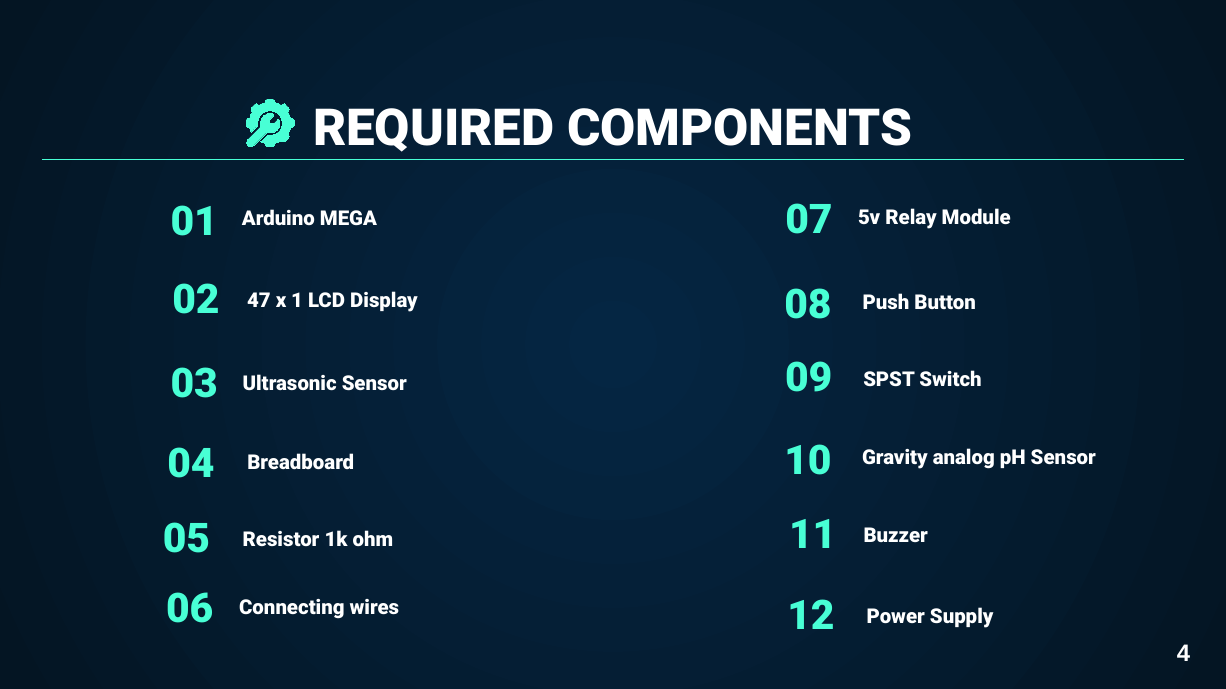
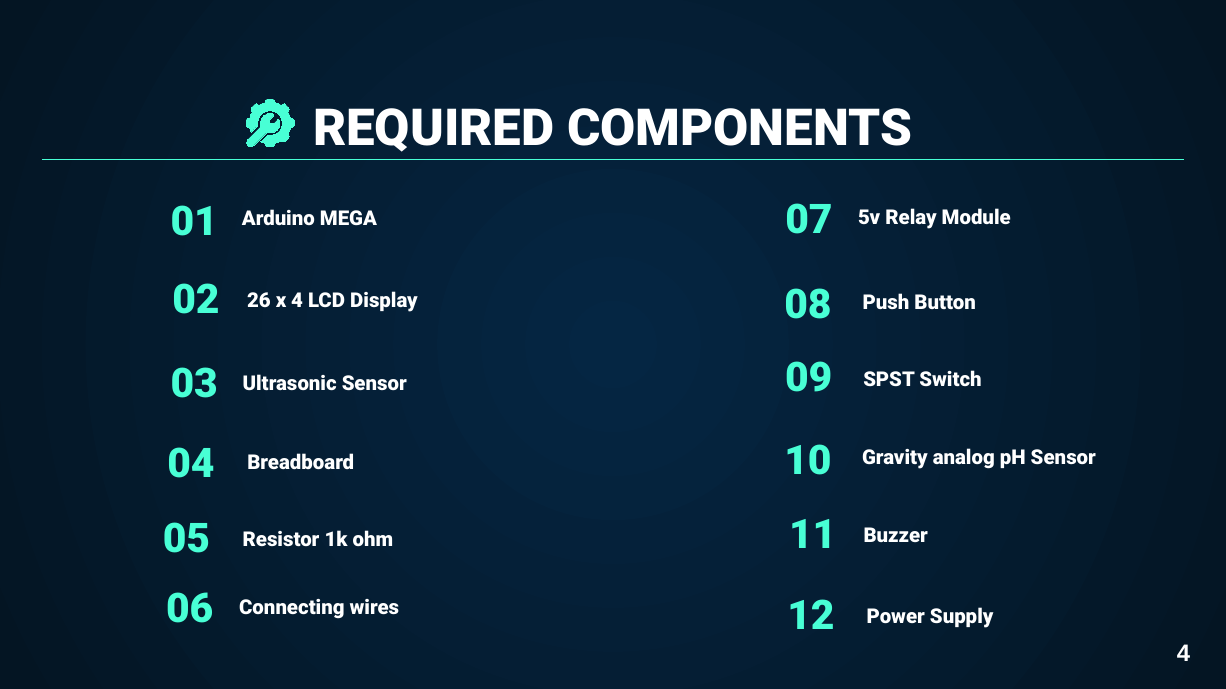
47: 47 -> 26 (259, 301)
x 1: 1 -> 4 (297, 301)
